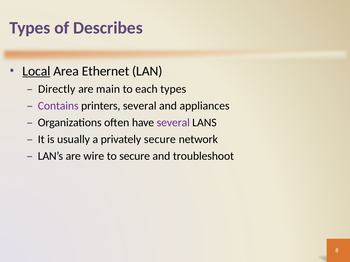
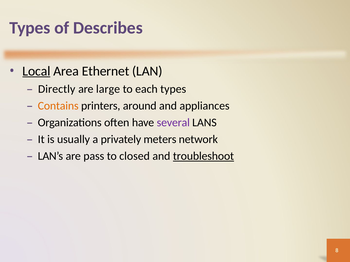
main: main -> large (108, 89)
Contains colour: purple -> orange (58, 106)
printers several: several -> around (140, 106)
privately secure: secure -> meters (160, 140)
wire: wire -> pass (94, 156)
to secure: secure -> closed (135, 156)
troubleshoot underline: none -> present (203, 156)
